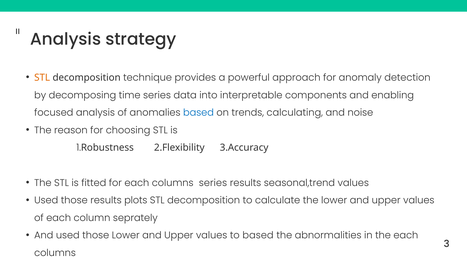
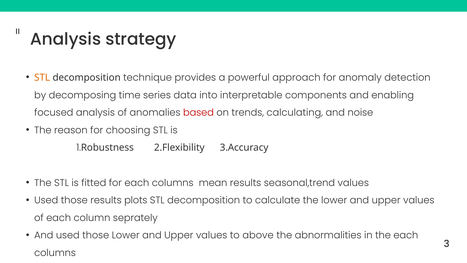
based colour: blue -> red (198, 113)
columns series: series -> mean (213, 183)
to based: based -> above (258, 235)
